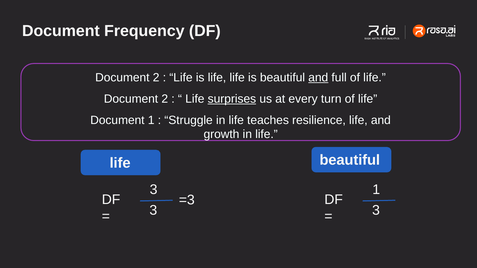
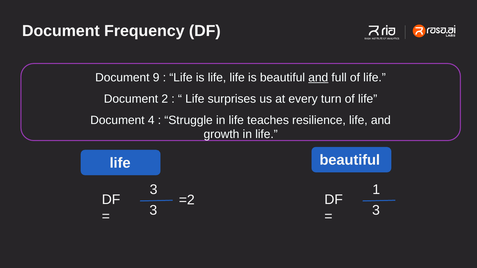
2: 2 -> 9 (156, 78)
surprises underline: present -> none (232, 99)
Document 1: 1 -> 4 (151, 120)
=3: =3 -> =2 (187, 200)
